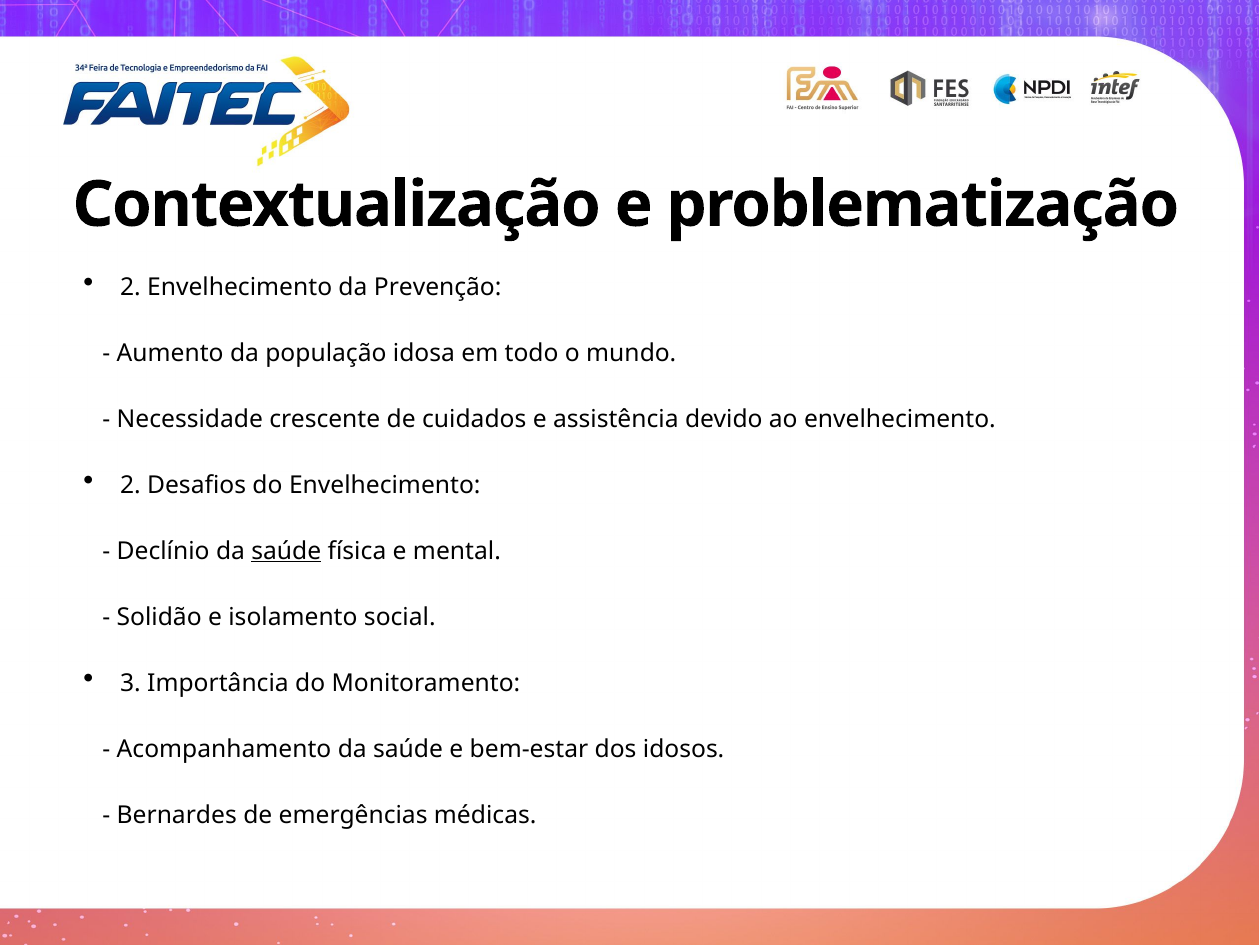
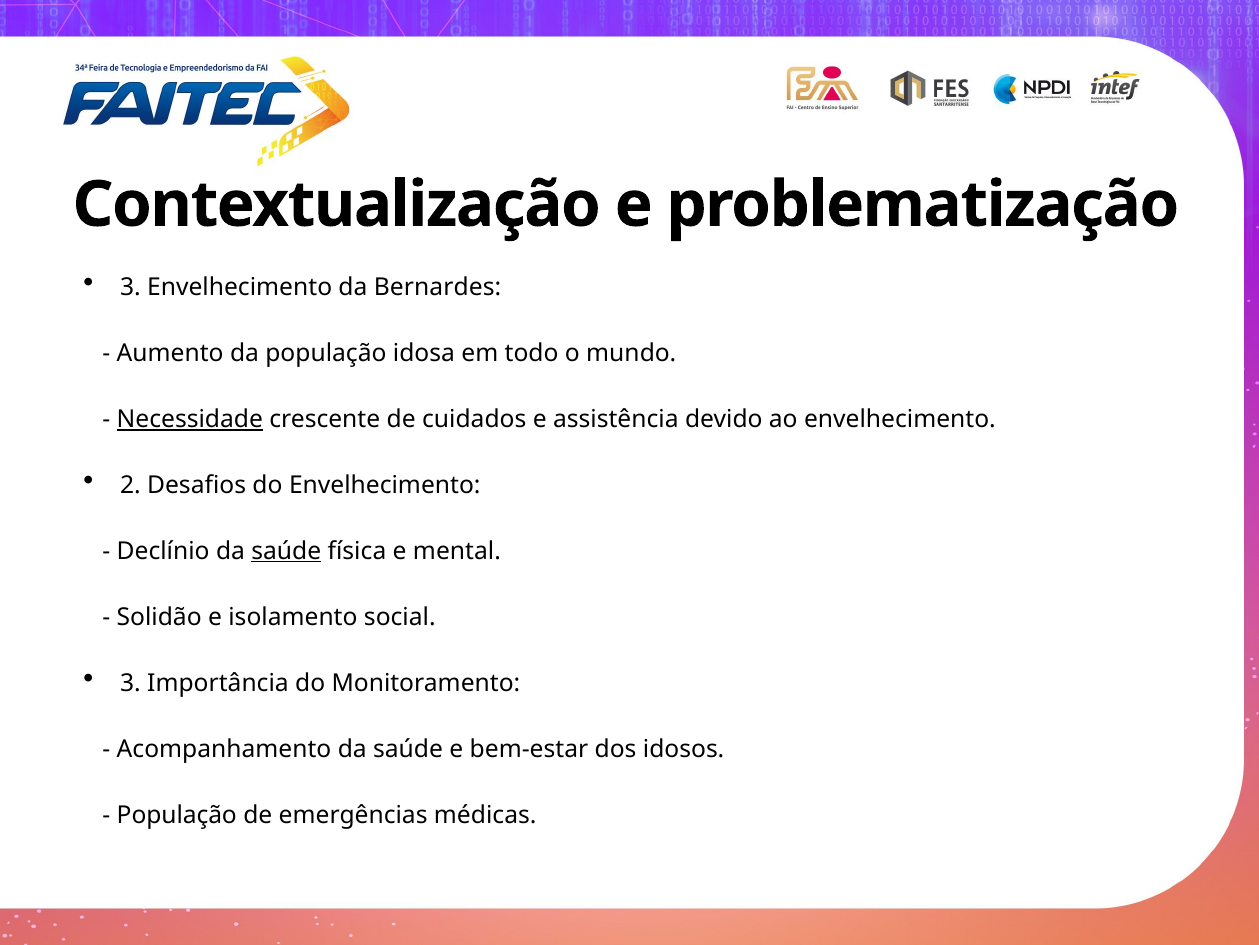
2: 2 -> 3 (130, 287)
Prevenção: Prevenção -> Bernardes (438, 287)
Necessidade underline: none -> present (190, 419)
Bernardes: Bernardes -> População (177, 814)
